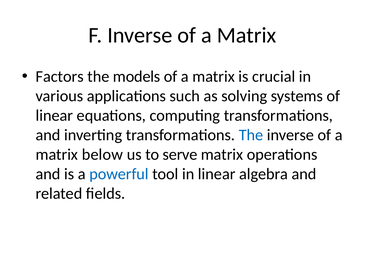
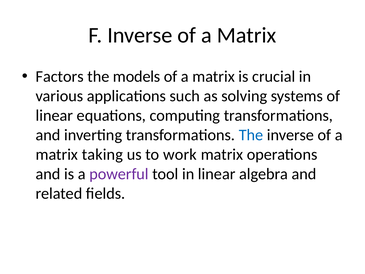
below: below -> taking (102, 154)
serve: serve -> work (180, 154)
powerful colour: blue -> purple (119, 174)
